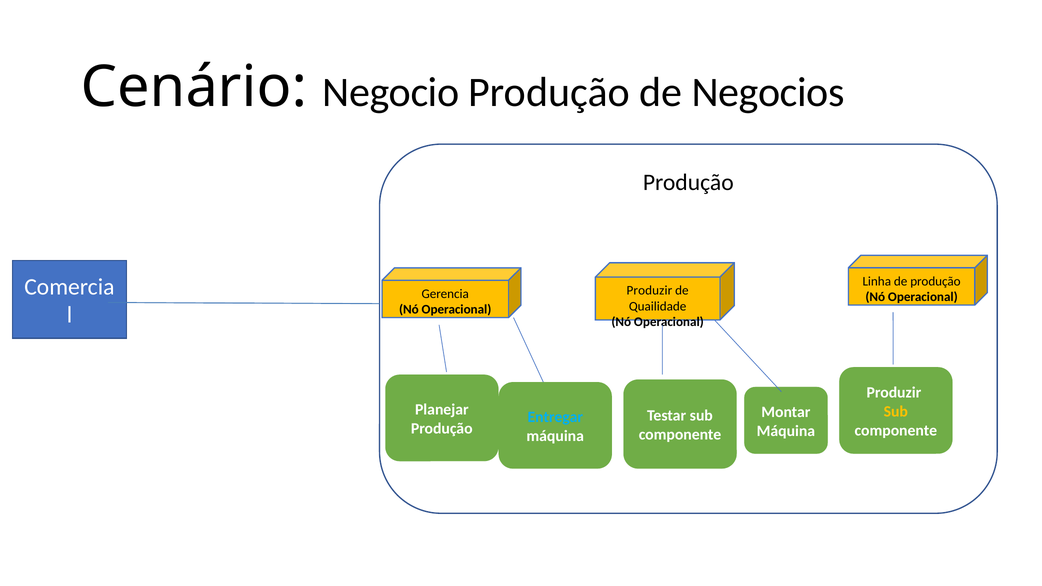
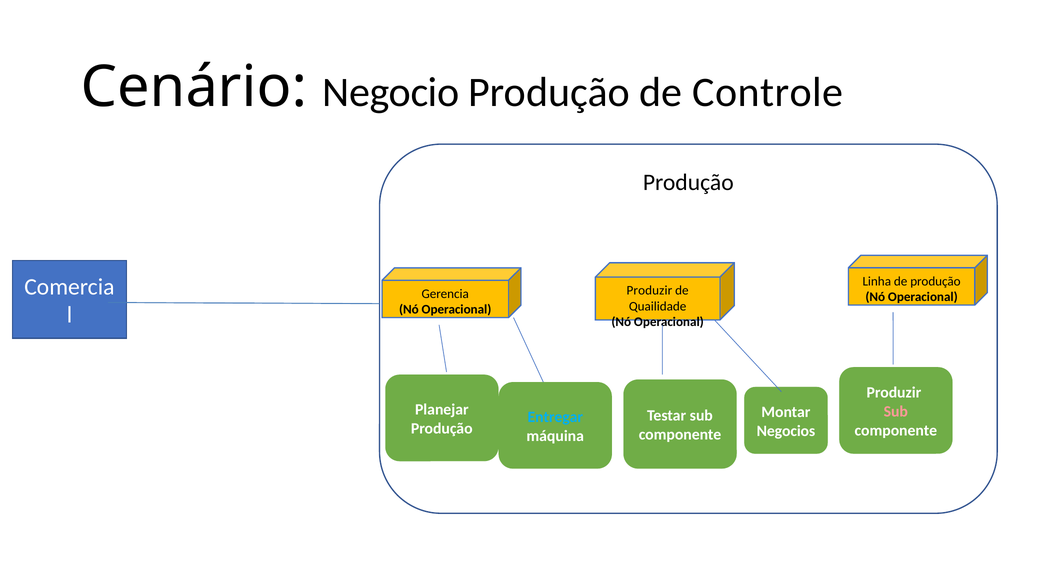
Negocios: Negocios -> Controle (768, 93)
Sub colour: yellow -> pink (896, 412)
Máquina: Máquina -> Negocios (786, 431)
